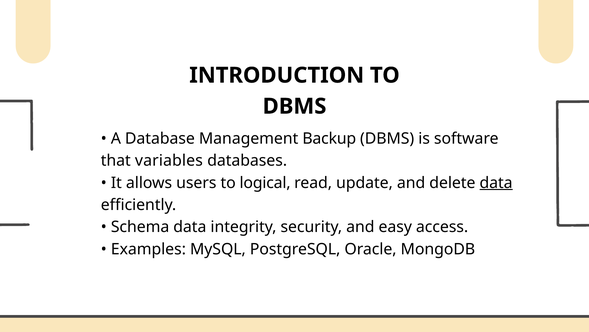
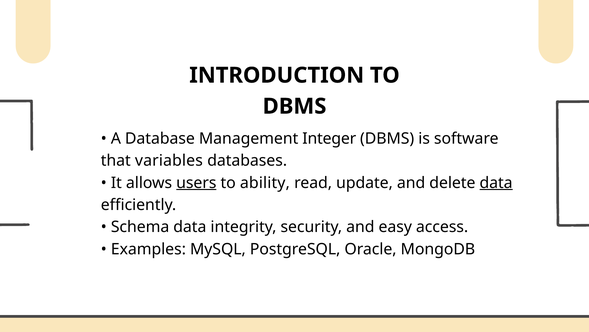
Backup: Backup -> Integer (329, 138)
users underline: none -> present (196, 182)
logical: logical -> ability (265, 182)
